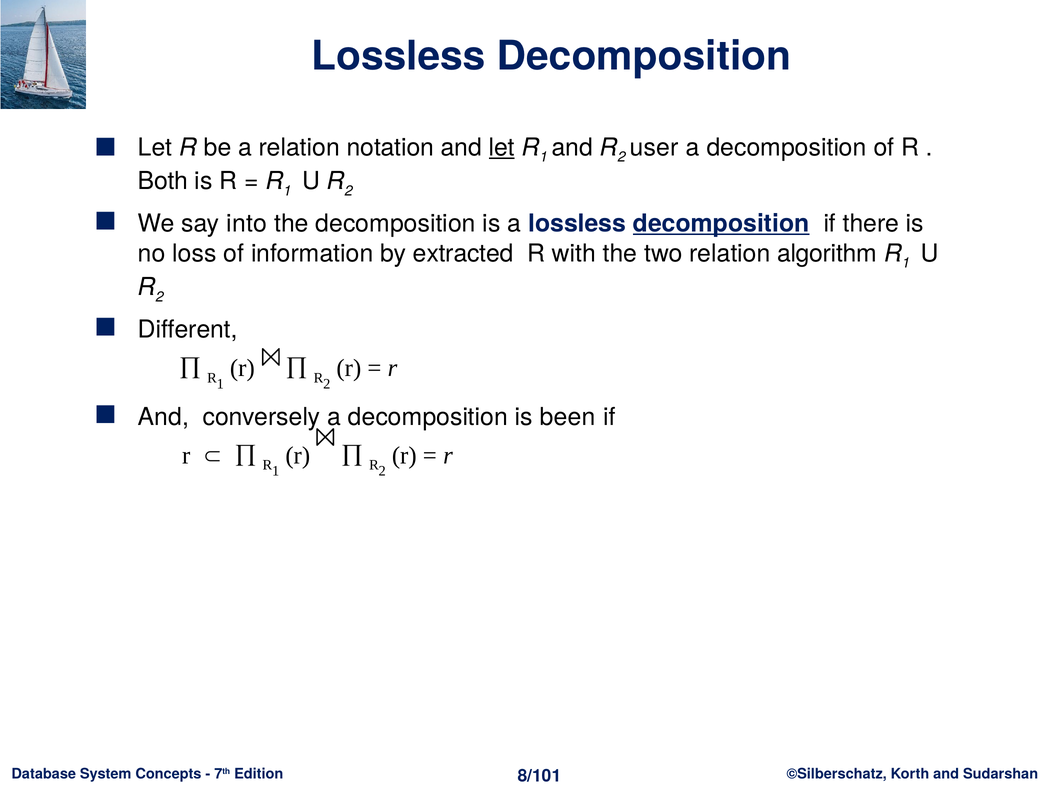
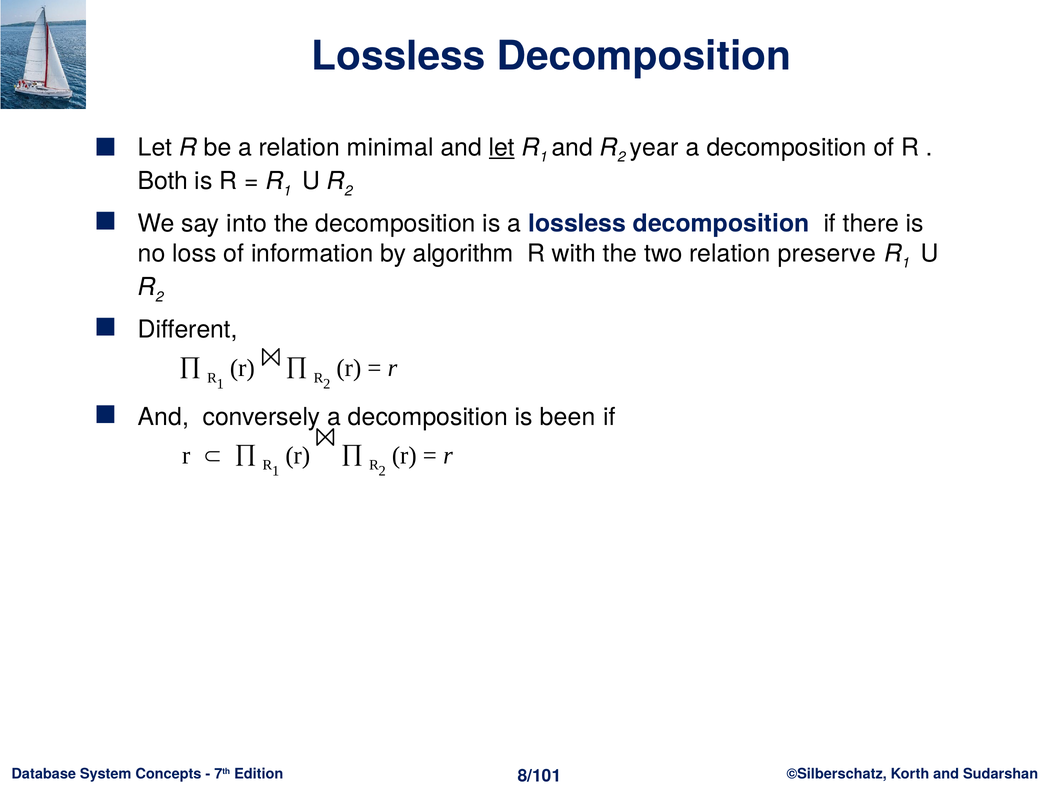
notation: notation -> minimal (390, 147)
user: user -> year (654, 147)
decomposition underline: present -> none (721, 224)
extracted: extracted -> algorithm (463, 253)
algorithm: algorithm -> preserve (827, 253)
